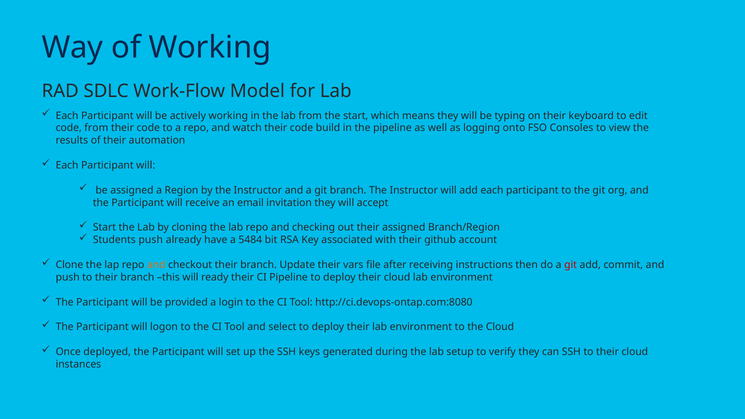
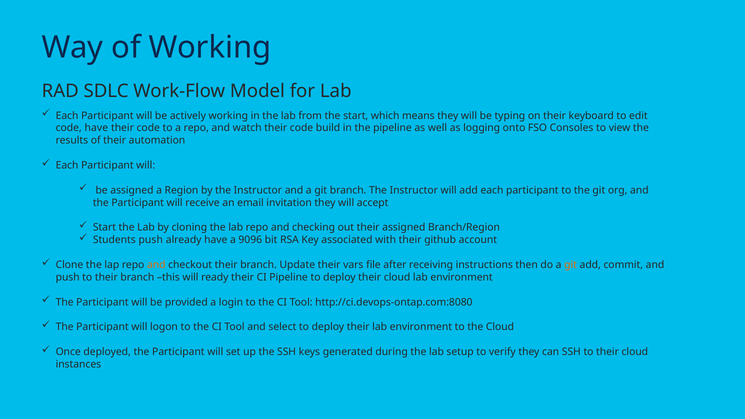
code from: from -> have (96, 128)
5484: 5484 -> 9096 (250, 240)
git colour: red -> orange (571, 265)
